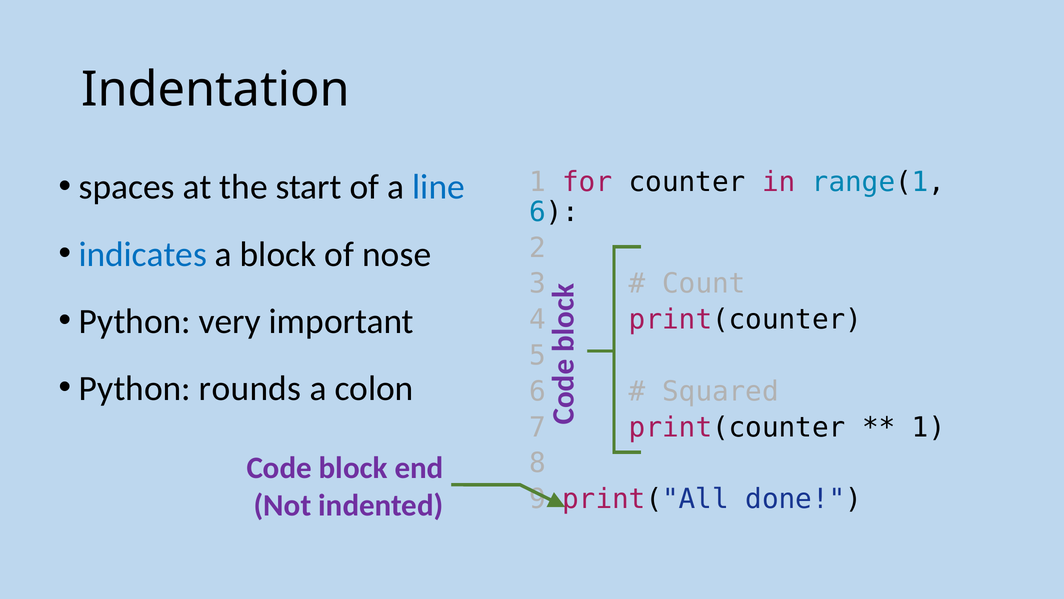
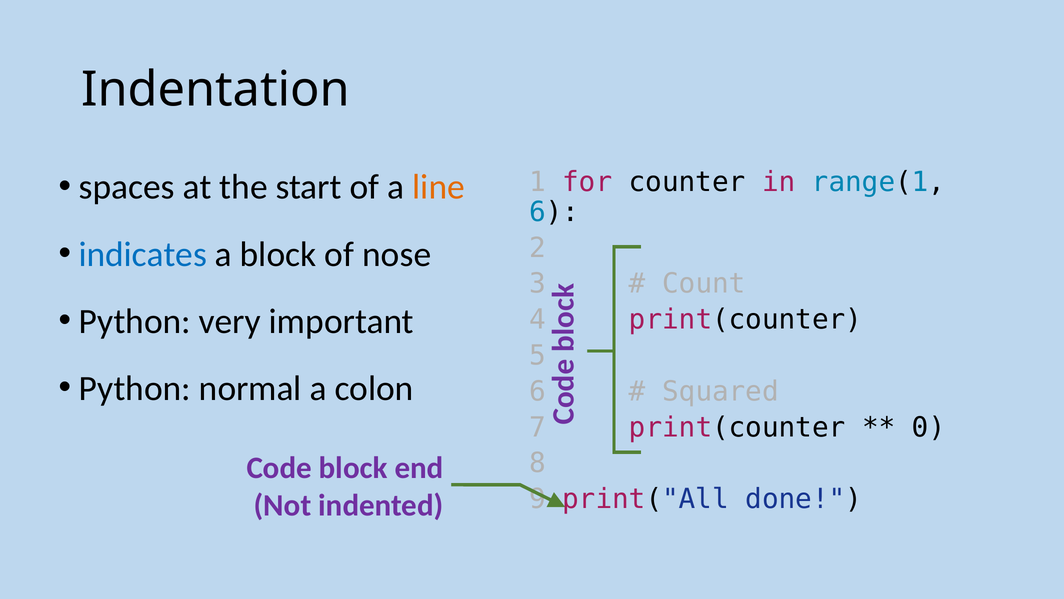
line colour: blue -> orange (439, 187)
rounds: rounds -> normal (250, 388)
1: 1 -> 0 (929, 427)
